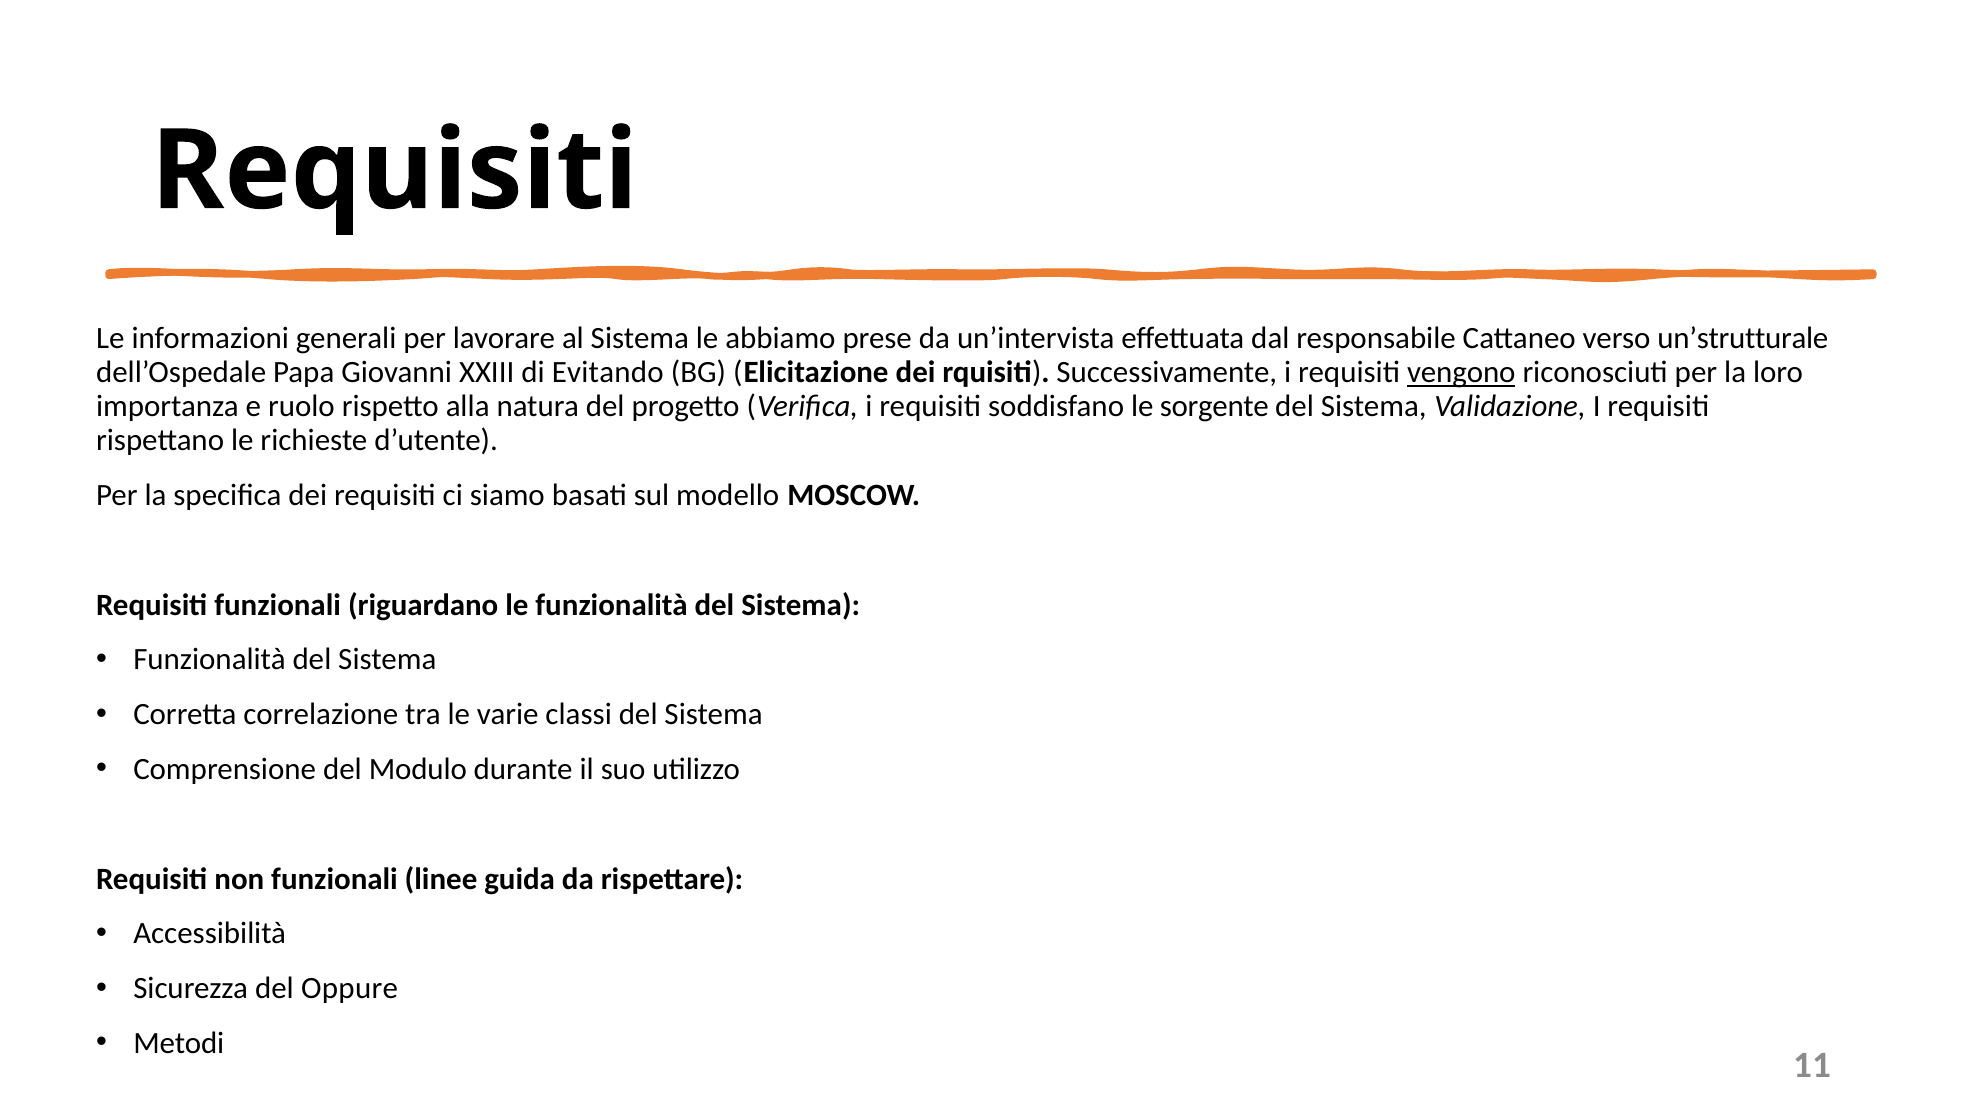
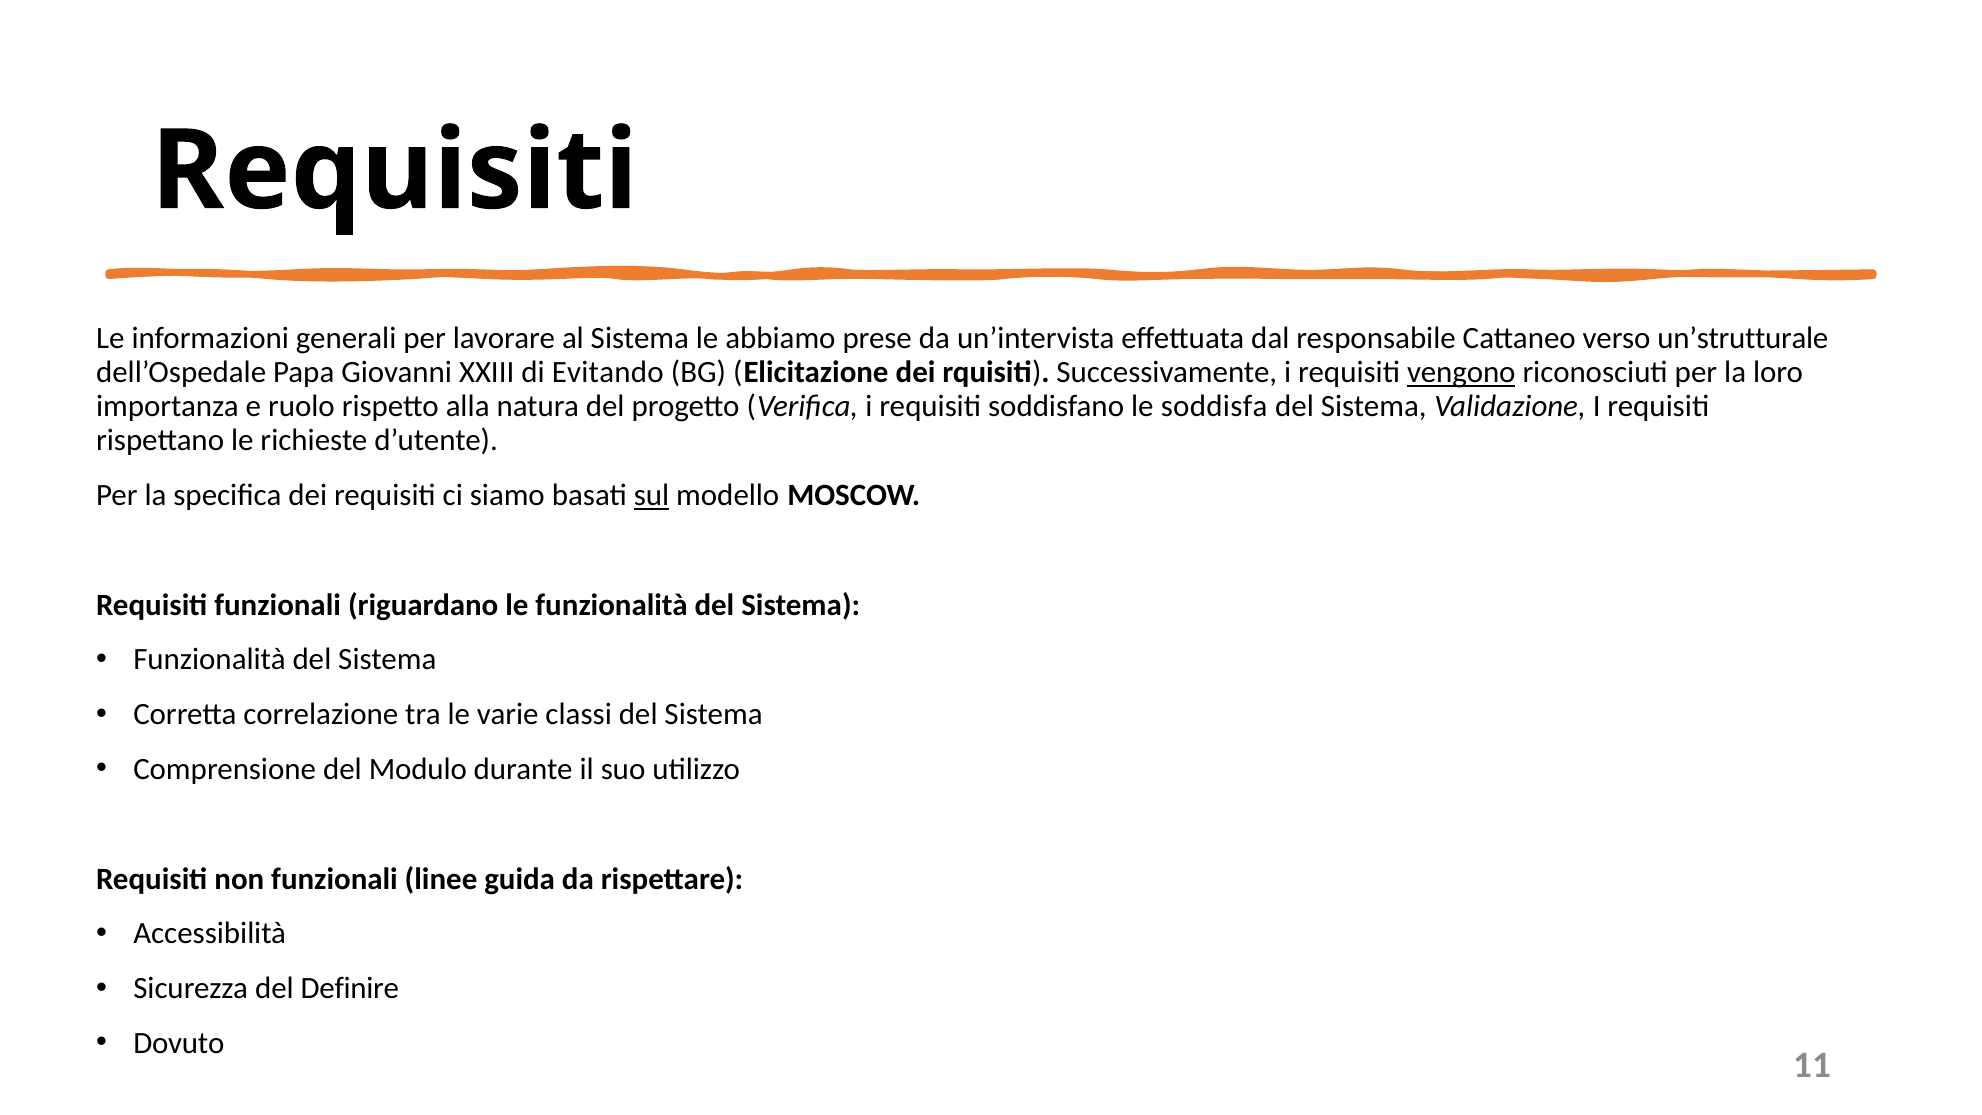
sorgente: sorgente -> soddisfa (1214, 406)
sul underline: none -> present (652, 495)
Oppure: Oppure -> Definire (350, 988)
Metodi: Metodi -> Dovuto (179, 1043)
